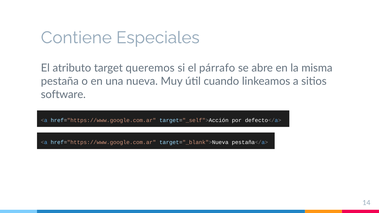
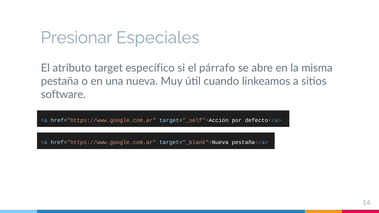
Contiene: Contiene -> Presionar (76, 38)
queremos: queremos -> específico (150, 68)
